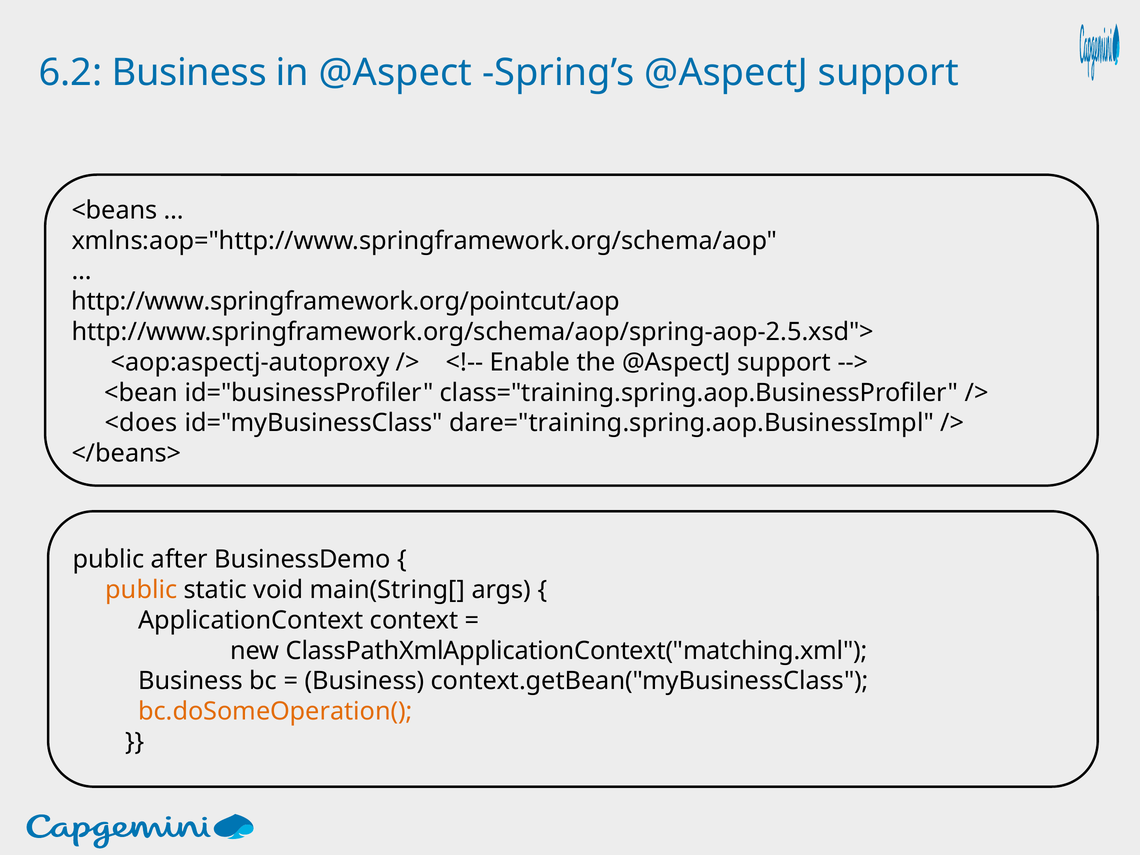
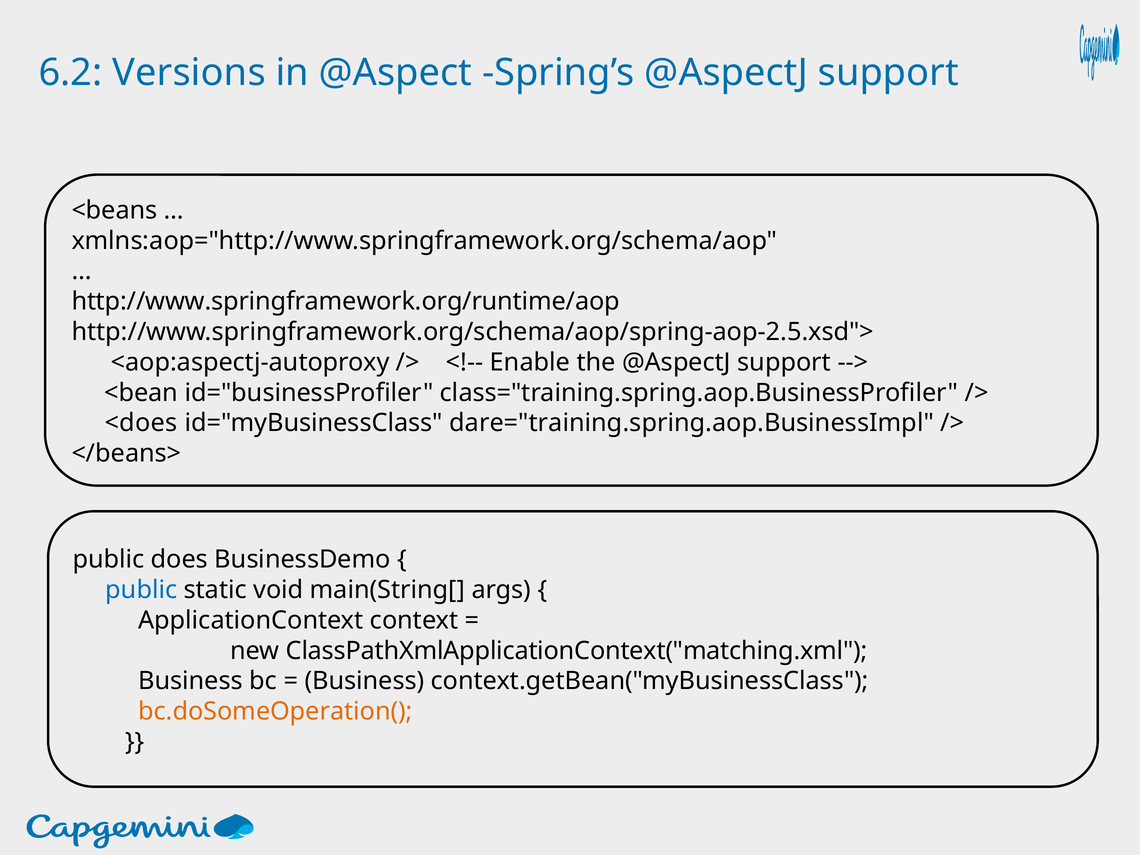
6.2 Business: Business -> Versions (189, 72)
http://www.springframework.org/pointcut/aop: http://www.springframework.org/pointcut/aop -> http://www.springframework.org/runtime/aop (346, 302)
after: after -> does (180, 560)
public colour: orange -> blue (141, 590)
